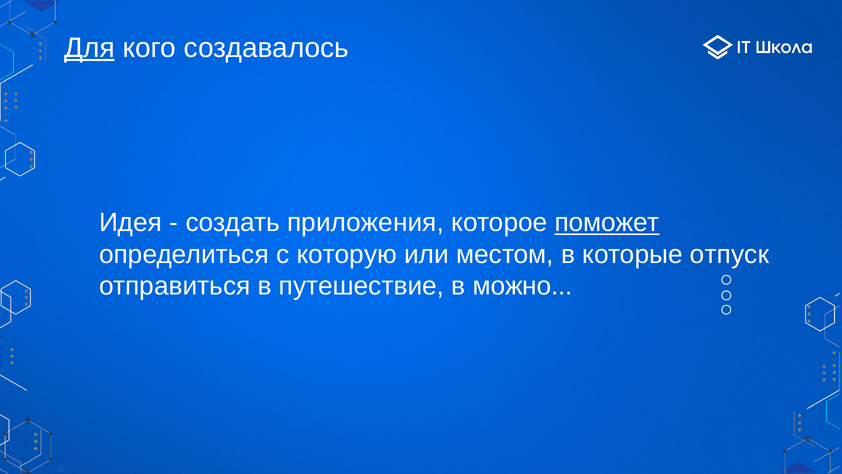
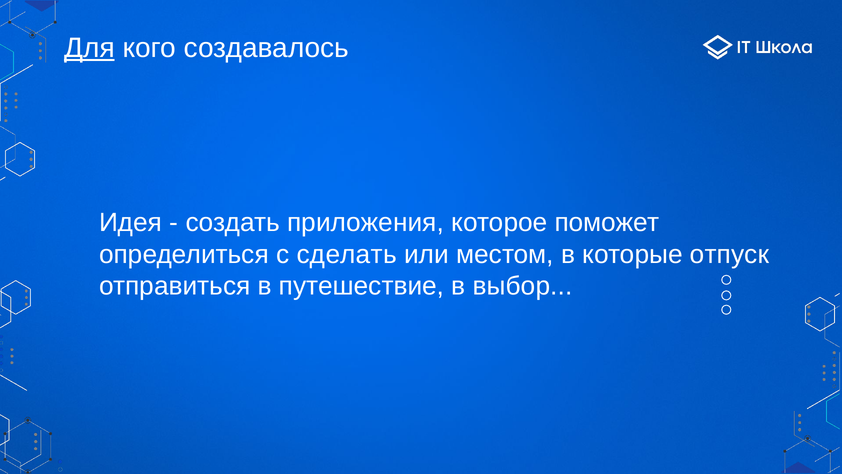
поможет underline: present -> none (607, 223)
которую: которую -> сделать (347, 254)
можно: можно -> выбор (523, 286)
